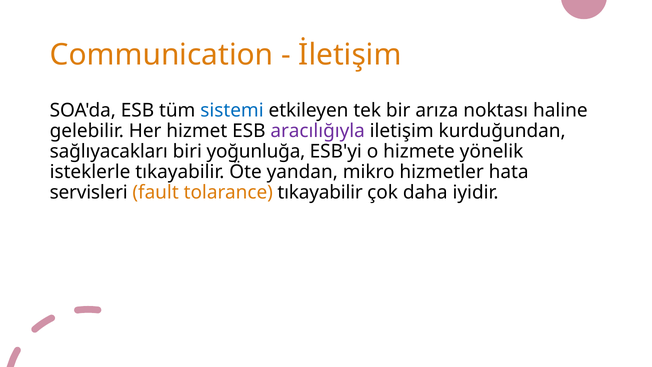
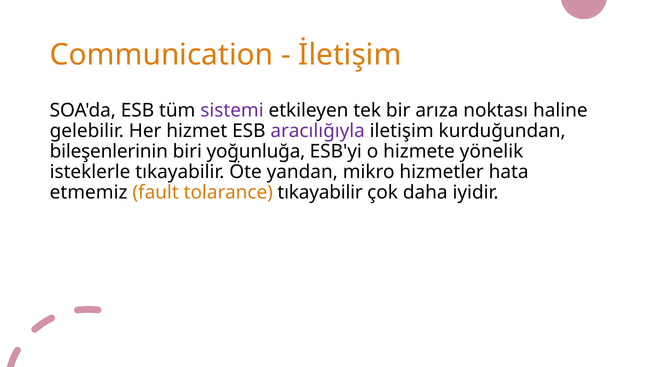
sistemi colour: blue -> purple (232, 110)
sağlıyacakları: sağlıyacakları -> bileşenlerinin (109, 151)
servisleri: servisleri -> etmemiz (89, 192)
